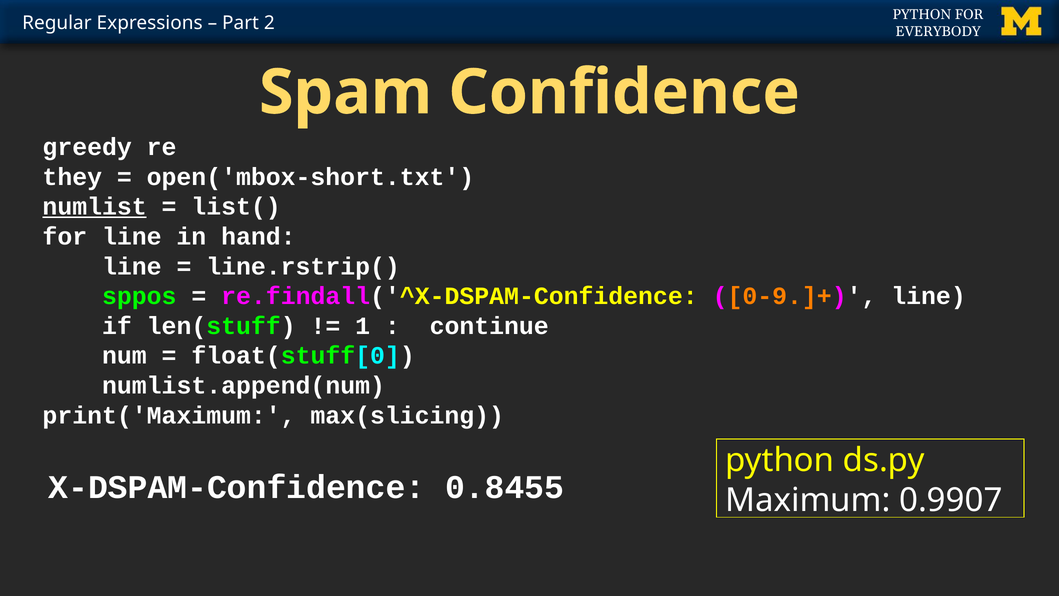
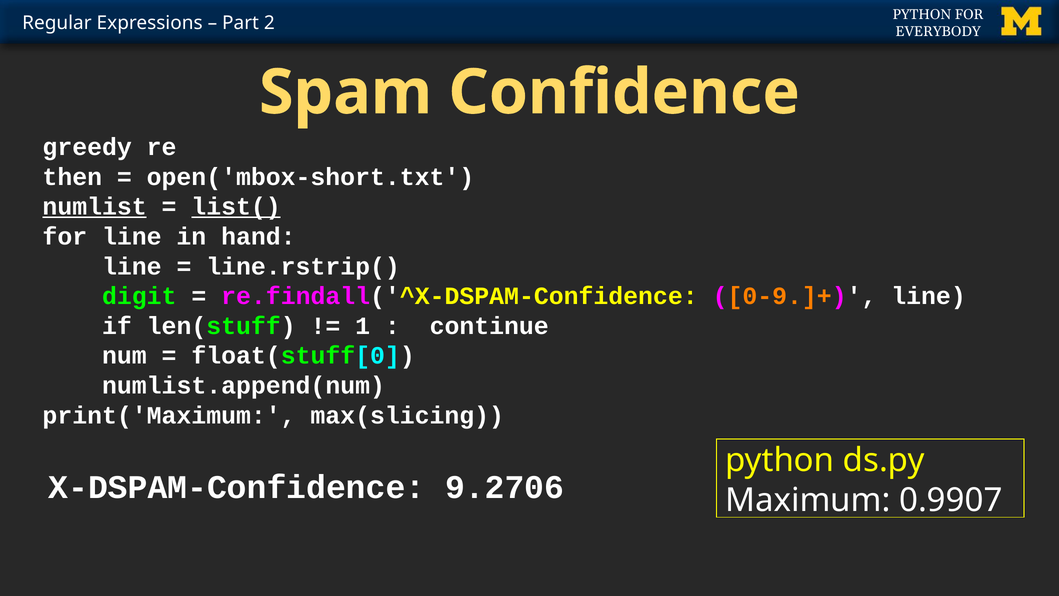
they: they -> then (72, 177)
list( underline: none -> present (236, 207)
sppos: sppos -> digit (139, 296)
0.8455: 0.8455 -> 9.2706 (505, 487)
